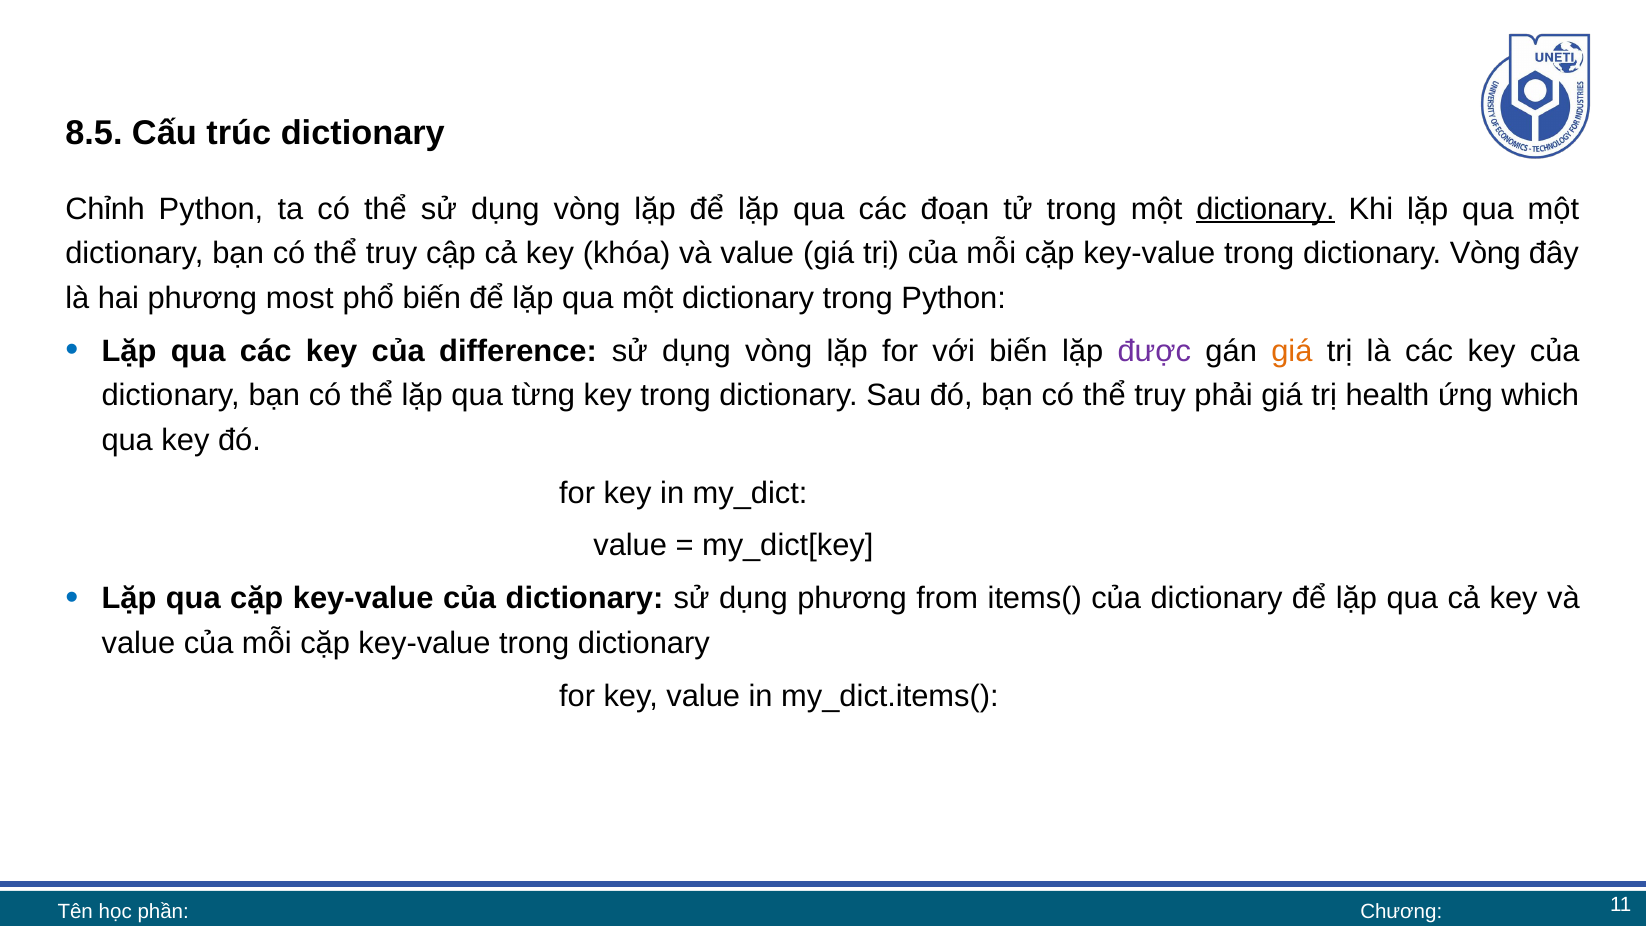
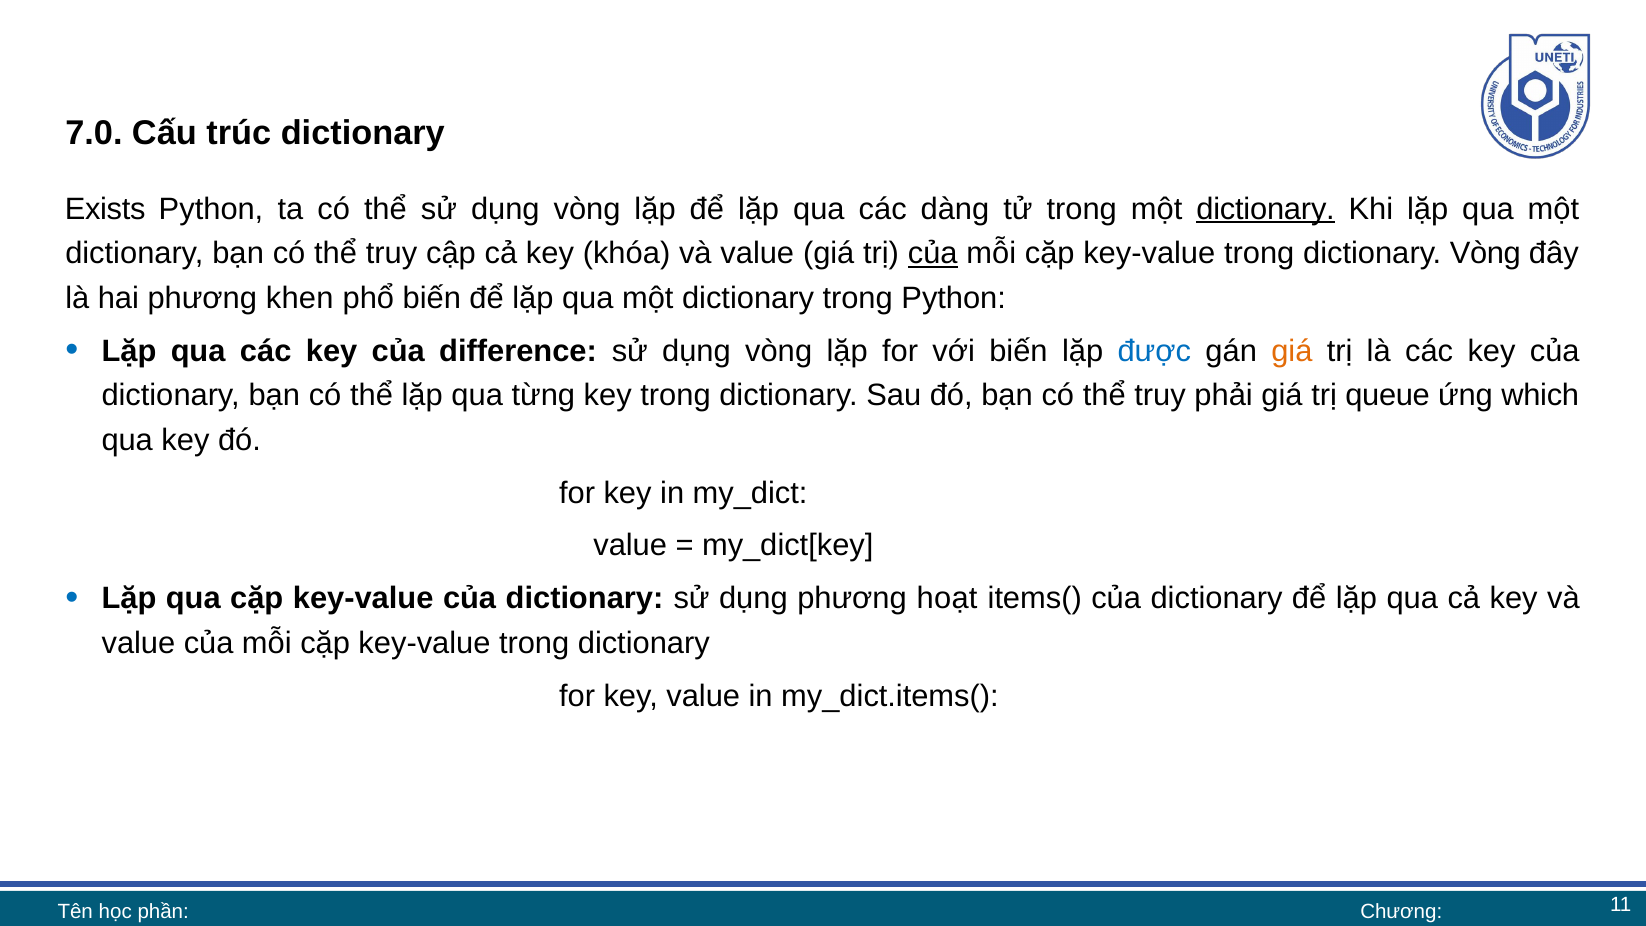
8.5: 8.5 -> 7.0 (94, 133)
Chỉnh: Chỉnh -> Exists (105, 209)
đoạn: đoạn -> dàng (955, 209)
của underline: none -> present (933, 254)
most: most -> khen (300, 298)
được colour: purple -> blue (1154, 351)
health: health -> queue (1388, 395)
from: from -> hoạt (947, 599)
